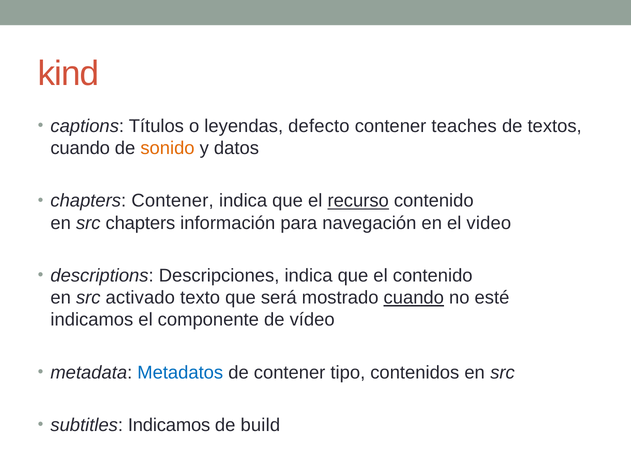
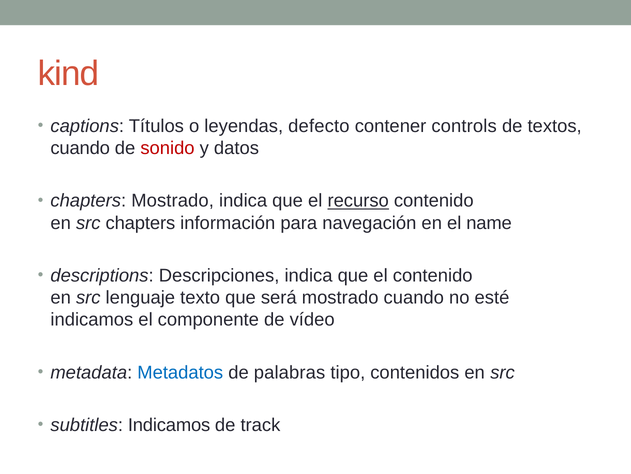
teaches: teaches -> controls (464, 126)
sonido colour: orange -> red (168, 148)
chapters Contener: Contener -> Mostrado (173, 201)
video: video -> name (489, 223)
activado: activado -> lenguaje (140, 297)
cuando underline: present -> none (414, 297)
de contener: contener -> palabras (290, 372)
build: build -> track (260, 425)
